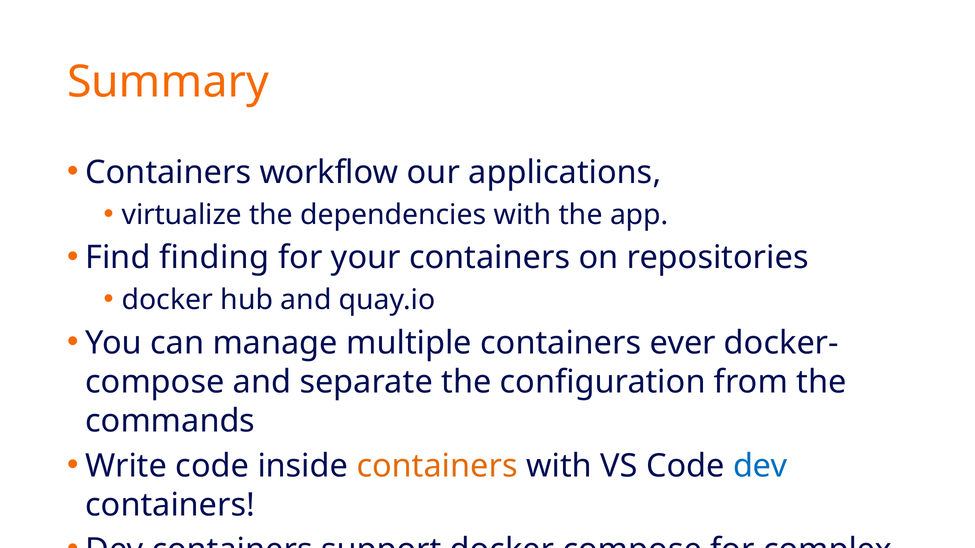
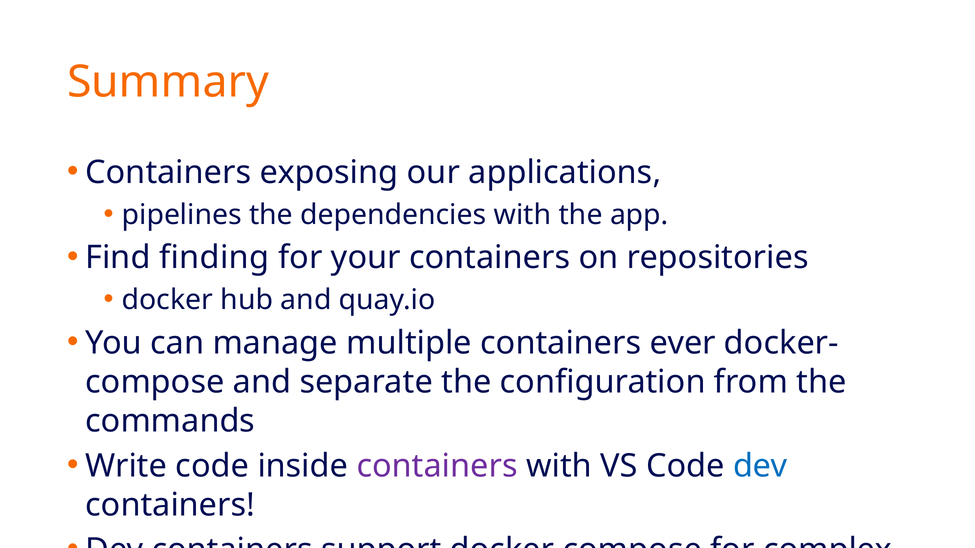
workflow: workflow -> exposing (329, 173)
virtualize: virtualize -> pipelines (182, 215)
containers colour: orange -> purple (437, 466)
